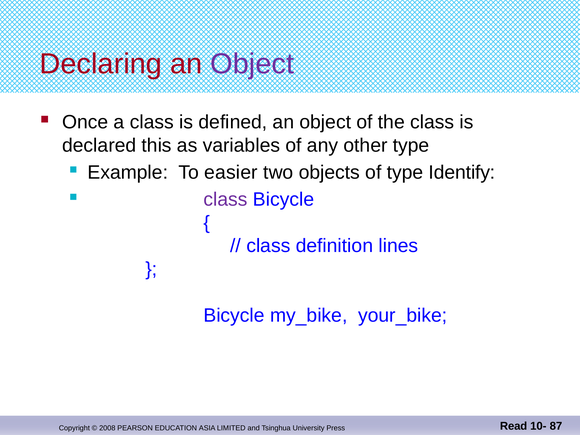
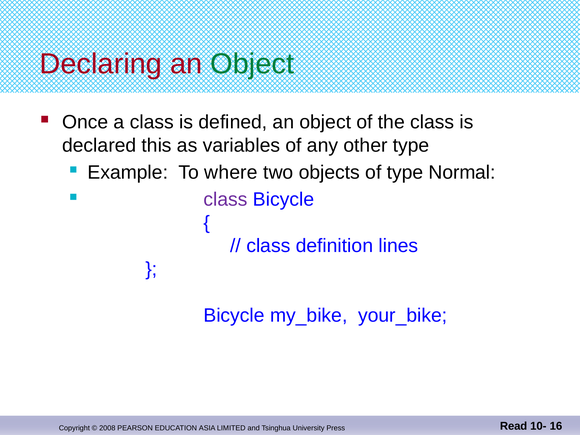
Object colour: purple -> green (252, 64)
easier: easier -> where (231, 172)
Identify: Identify -> Normal (462, 172)
87: 87 -> 16 (556, 426)
